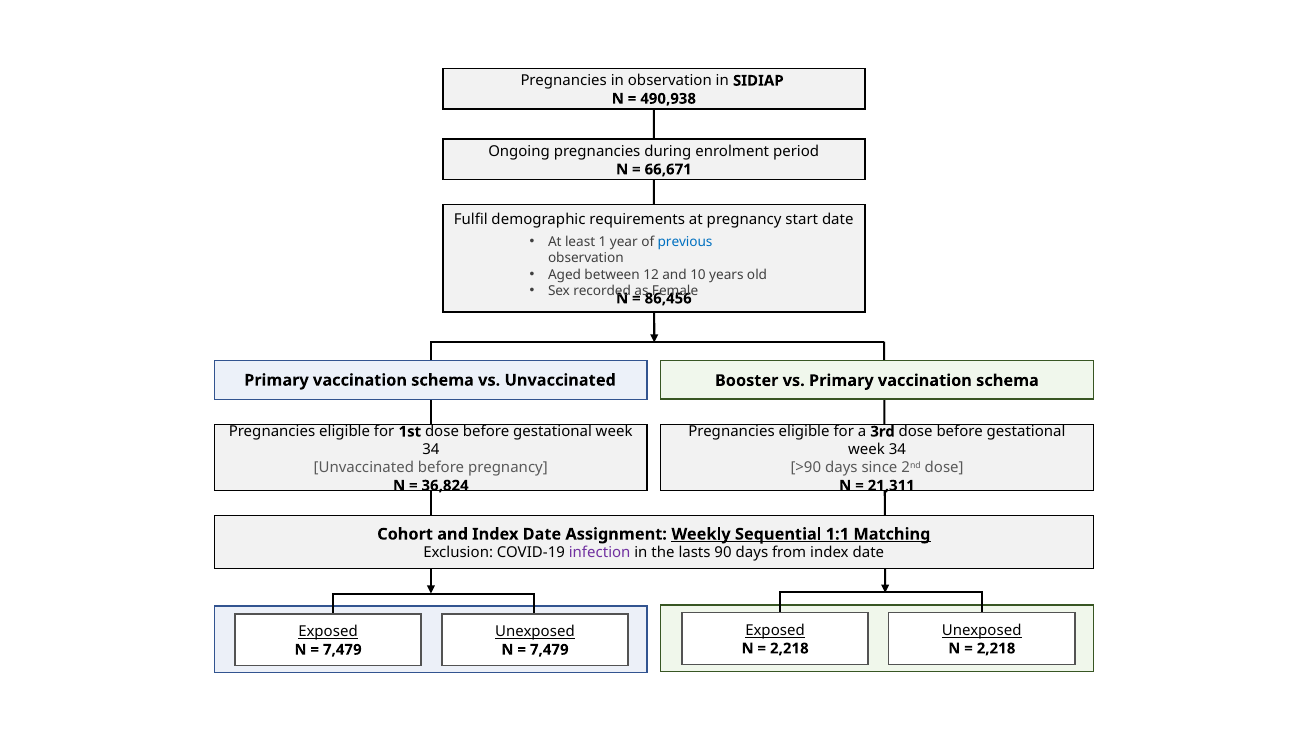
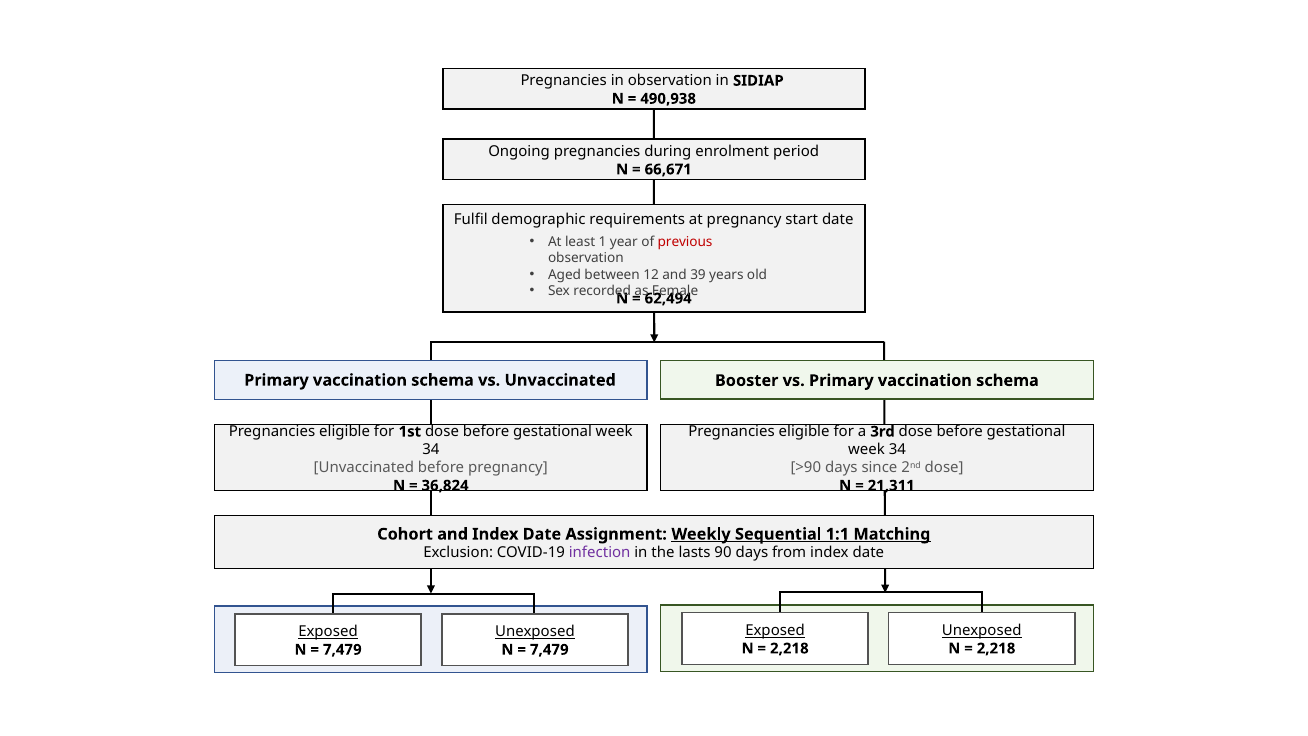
previous colour: blue -> red (685, 242)
10: 10 -> 39 (698, 275)
86,456: 86,456 -> 62,494 (668, 298)
